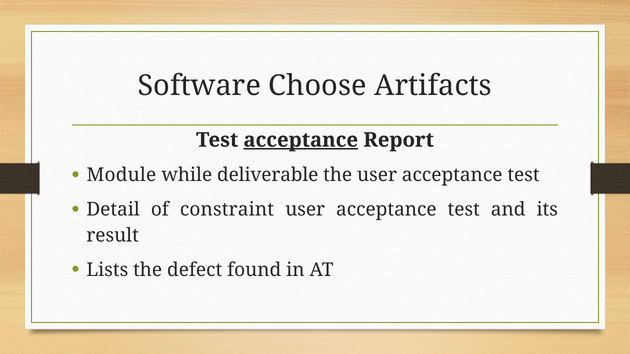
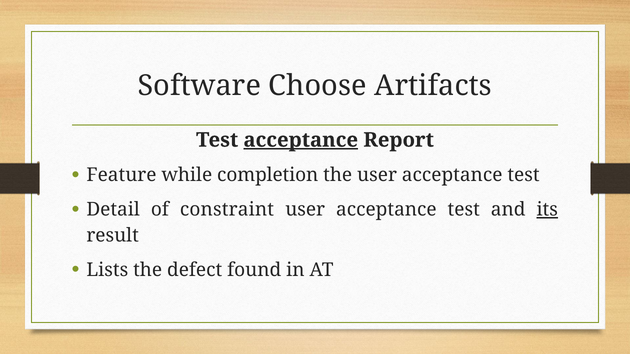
Module: Module -> Feature (121, 175)
deliverable: deliverable -> completion (268, 175)
its underline: none -> present (547, 210)
